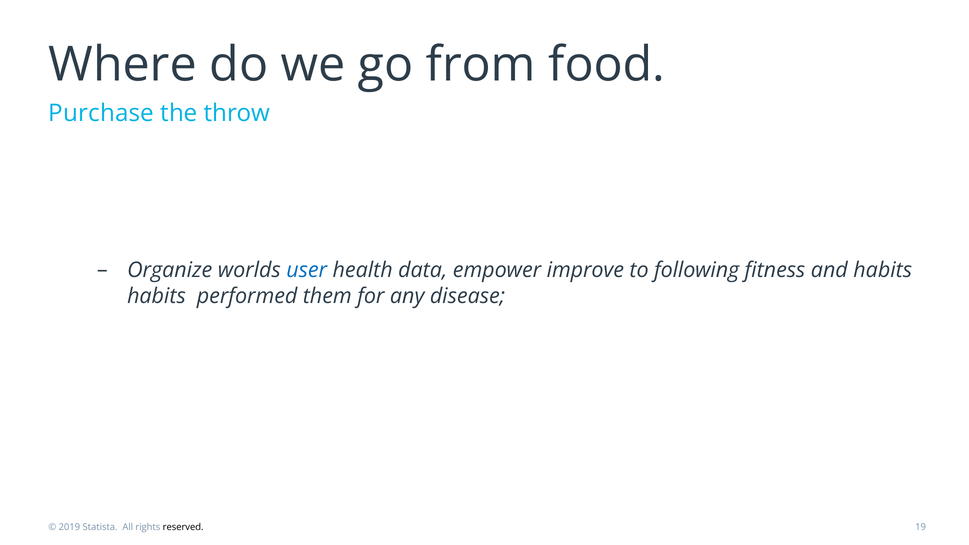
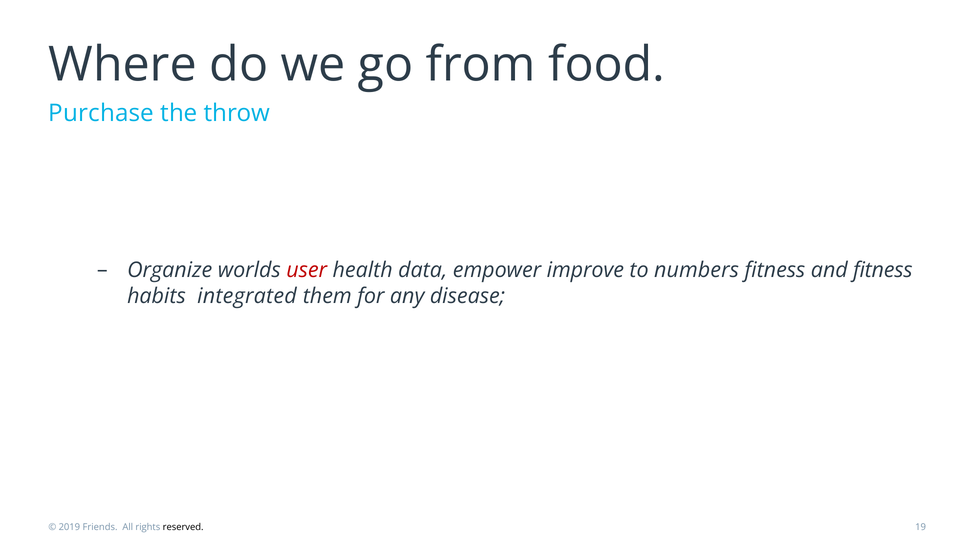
user colour: blue -> red (307, 270)
following: following -> numbers (697, 270)
and habits: habits -> fitness (883, 270)
performed: performed -> integrated (247, 296)
Statista: Statista -> Friends (100, 527)
